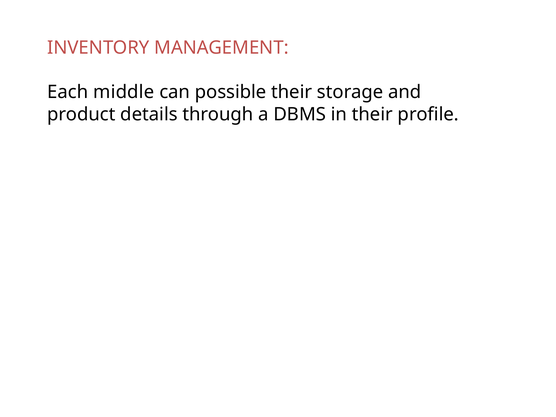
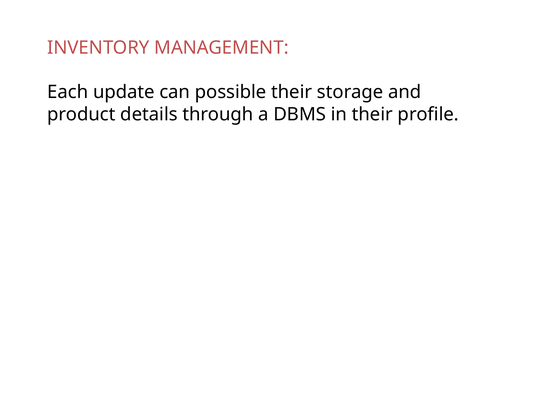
middle: middle -> update (124, 92)
